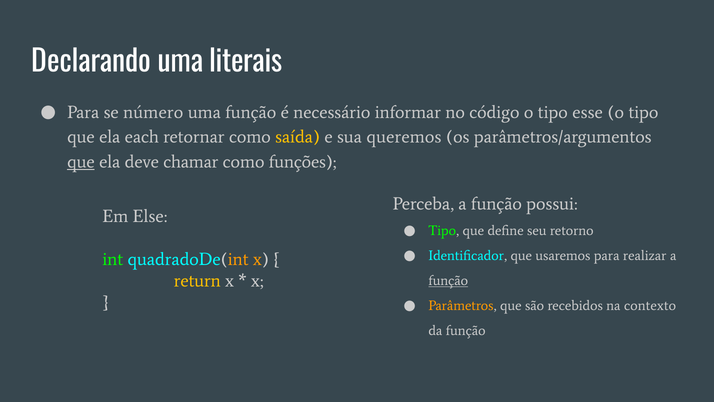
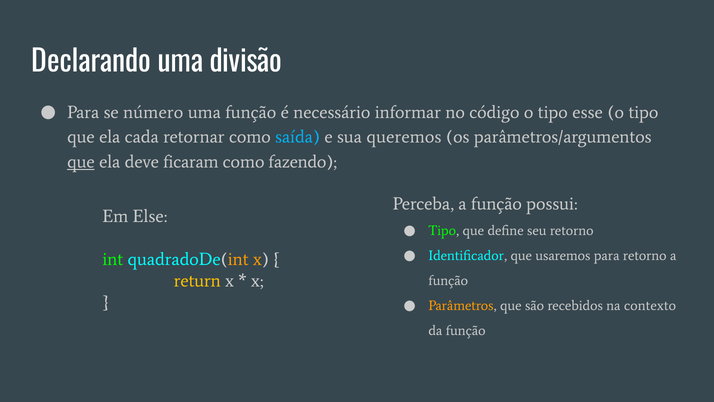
literais: literais -> divisão (246, 62)
each: each -> cada (142, 137)
saída colour: yellow -> light blue (298, 137)
chamar: chamar -> ficaram (191, 162)
funções: funções -> fazendo (303, 162)
para realizar: realizar -> retorno (645, 256)
função underline: present -> none (448, 281)
